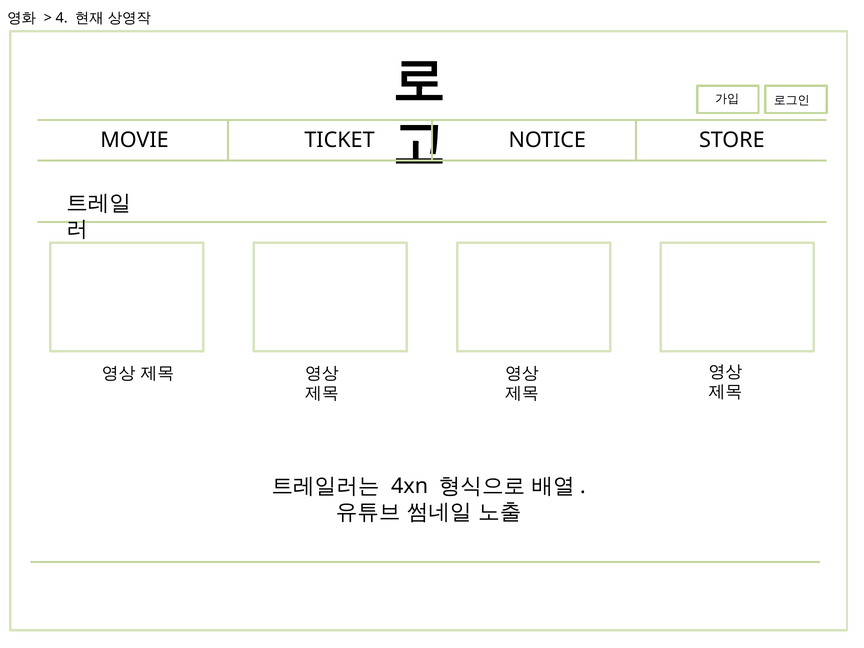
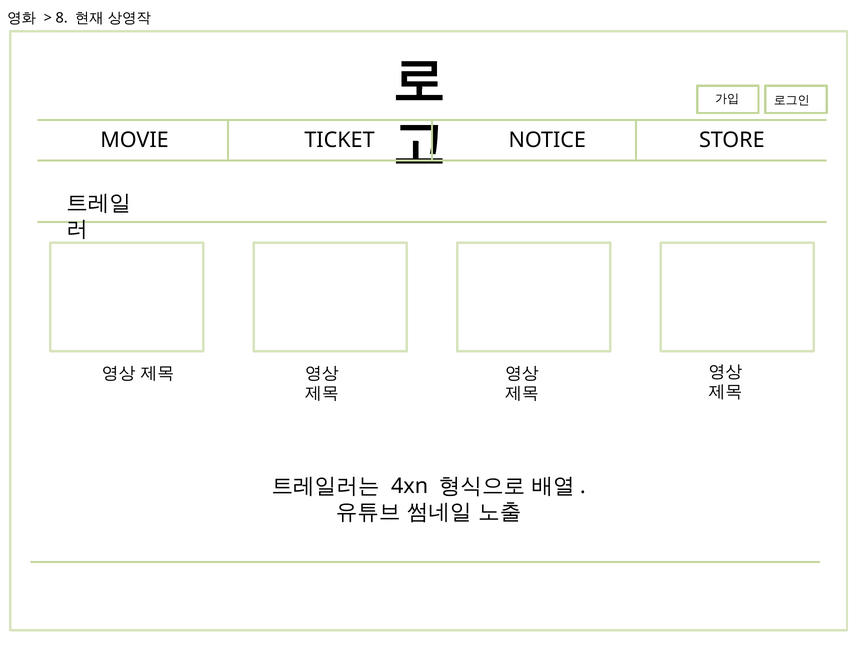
4: 4 -> 8 (62, 18)
